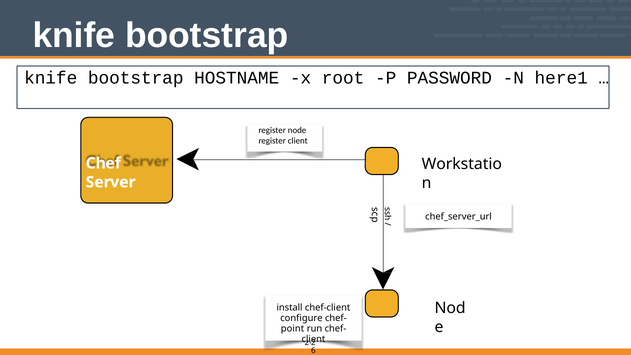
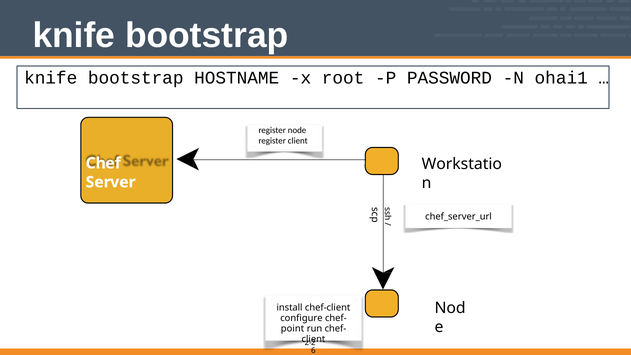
here1: here1 -> ohai1 (561, 78)
